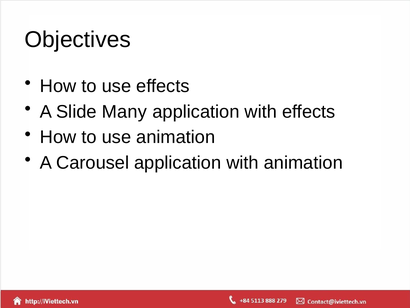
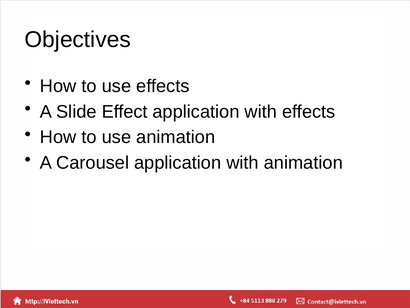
Many: Many -> Effect (125, 112)
